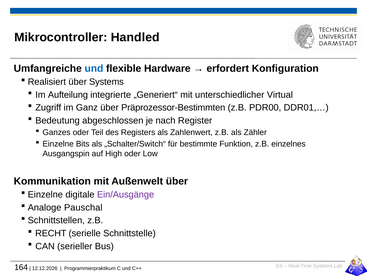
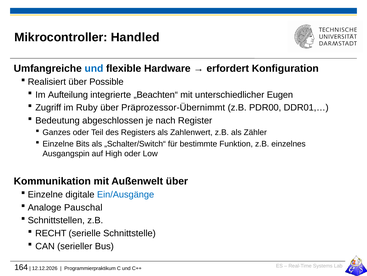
über Systems: Systems -> Possible (106, 82)
„Generiert“: „Generiert“ -> „Beachten“ (156, 94)
Virtual: Virtual -> Eugen (280, 94)
Ganz: Ganz -> Ruby (87, 107)
Präprozessor-Bestimmten: Präprozessor-Bestimmten -> Präprozessor-Übernimmt (173, 107)
Ein/Ausgänge colour: purple -> blue (126, 194)
